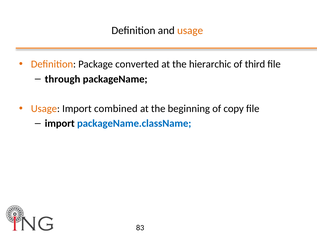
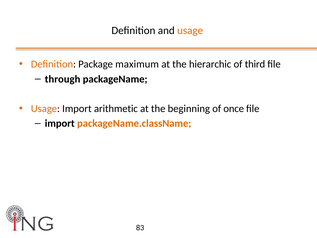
converted: converted -> maximum (137, 64)
combined: combined -> arithmetic (116, 109)
copy: copy -> once (234, 109)
packageName.className colour: blue -> orange (134, 123)
